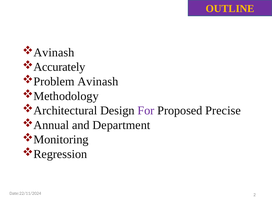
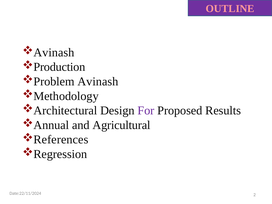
OUTLINE colour: yellow -> pink (230, 9)
Accurately: Accurately -> Production (59, 67)
Precise: Precise -> Results (223, 111)
Department: Department -> Agricultural (122, 125)
Monitoring: Monitoring -> References (61, 140)
